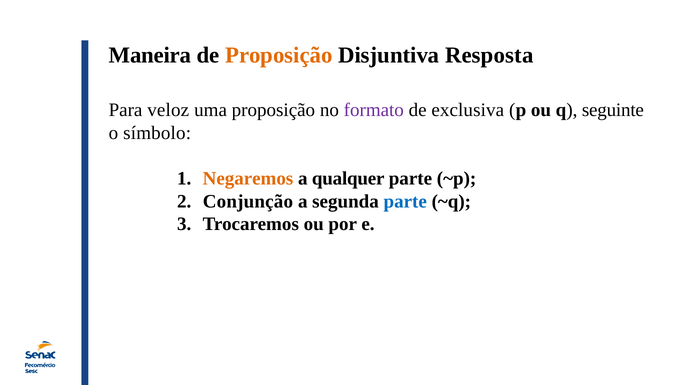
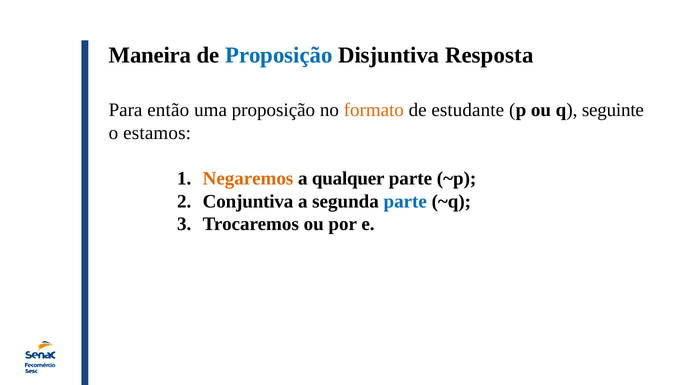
Proposição colour: orange -> blue (279, 55)
veloz: veloz -> então (168, 110)
formato colour: purple -> orange (374, 110)
exclusiva: exclusiva -> estudante (468, 110)
símbolo: símbolo -> estamos (157, 133)
Conjunção: Conjunção -> Conjuntiva (248, 201)
